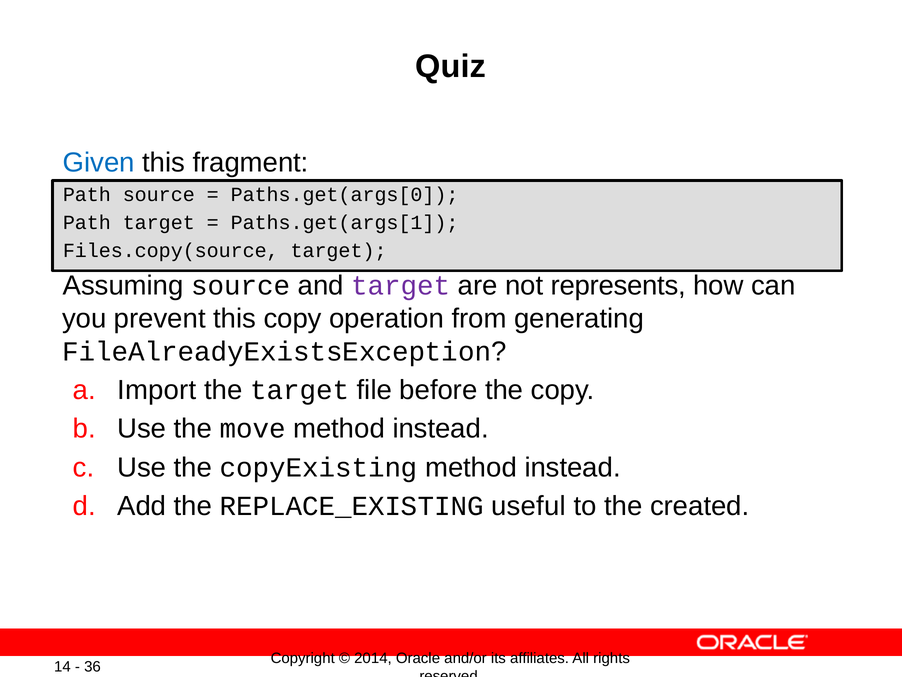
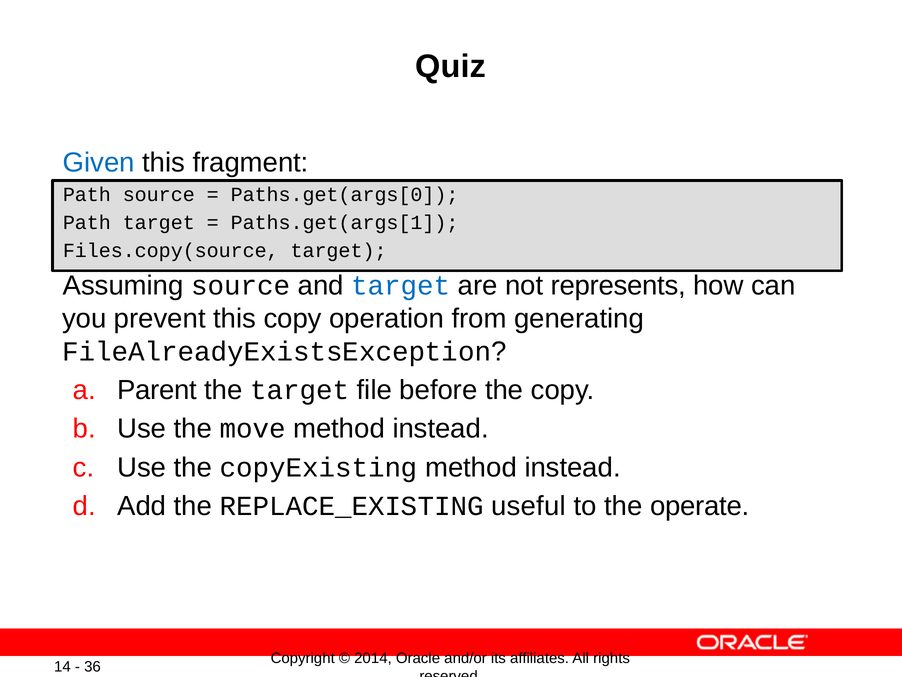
target colour: purple -> blue (401, 285)
Import: Import -> Parent (157, 390)
created: created -> operate (700, 506)
